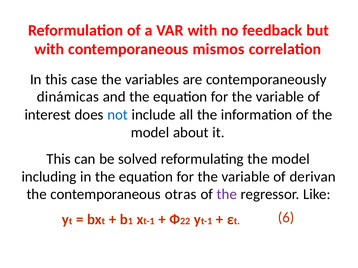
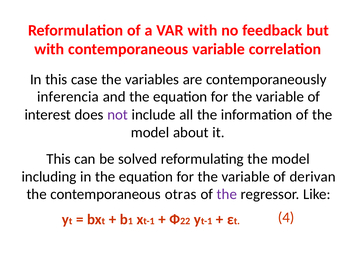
contemporaneous mismos: mismos -> variable (219, 49)
dinámicas: dinámicas -> inferencia (68, 97)
not colour: blue -> purple (118, 115)
6: 6 -> 4 (286, 218)
